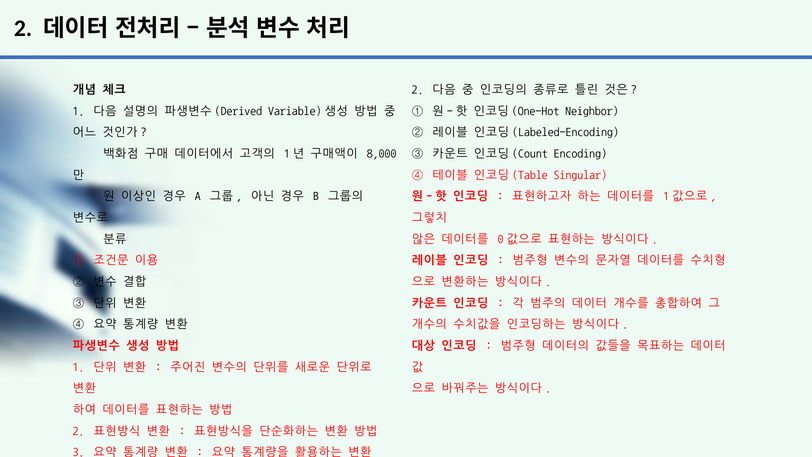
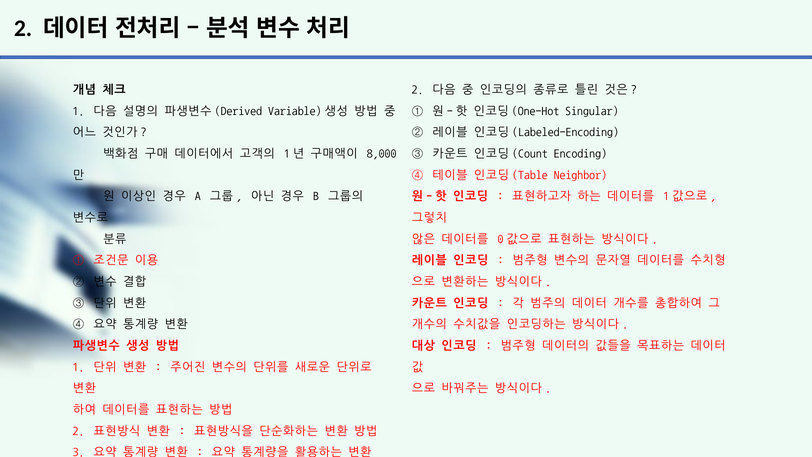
Neighbor: Neighbor -> Singular (592, 111)
Singular: Singular -> Neighbor (580, 175)
